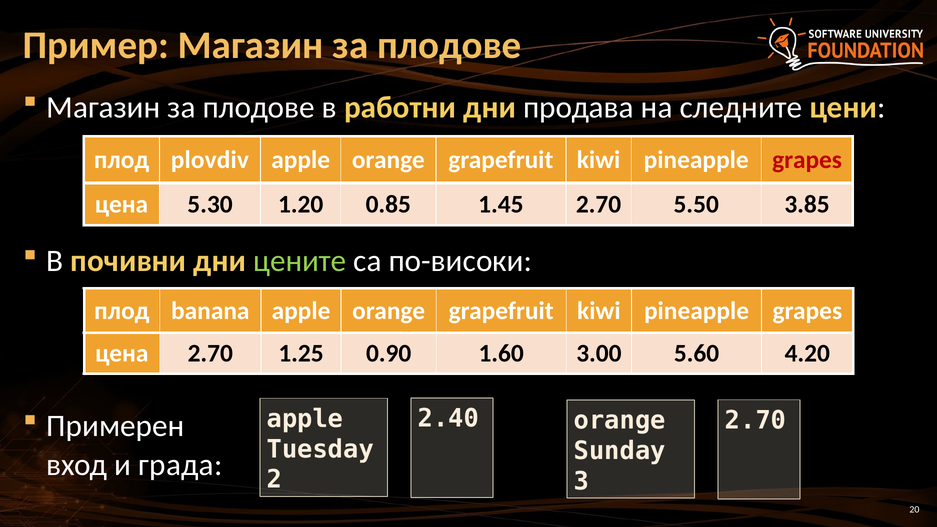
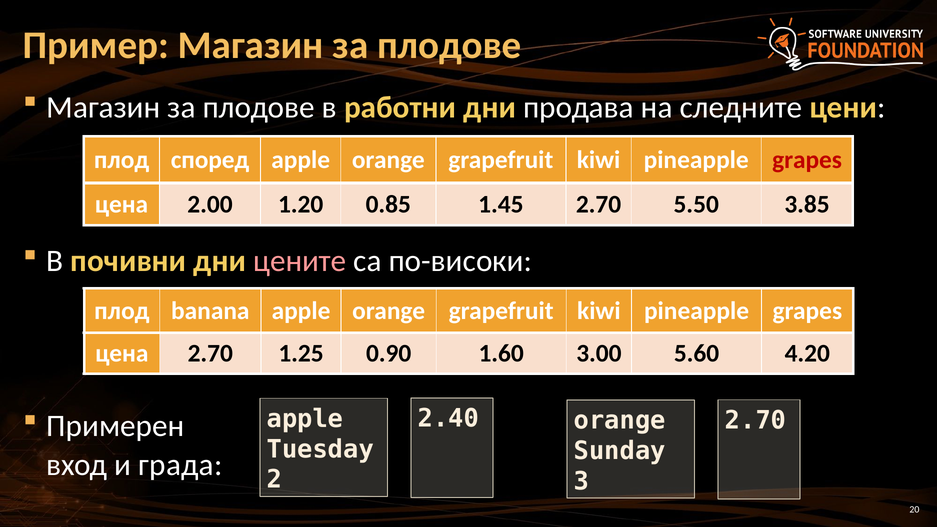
plovdiv: plovdiv -> според (210, 160)
5.30: 5.30 -> 2.00 (210, 205)
цените colour: light green -> pink (300, 261)
